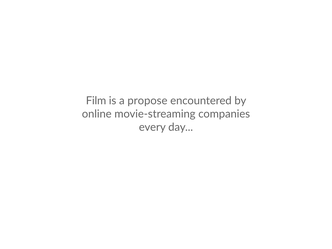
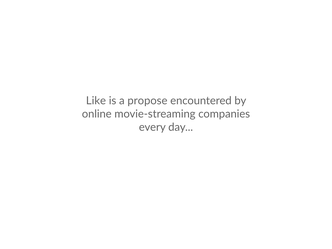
Film: Film -> Like (96, 101)
